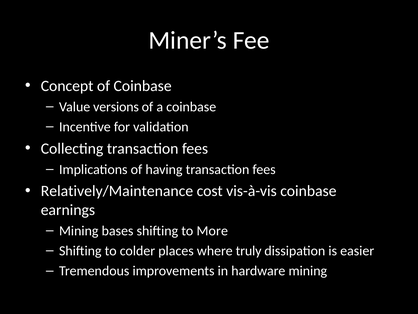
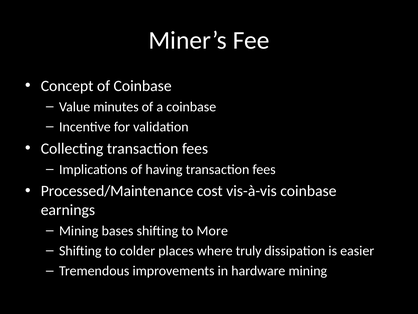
versions: versions -> minutes (116, 107)
Relatively/Maintenance: Relatively/Maintenance -> Processed/Maintenance (117, 191)
